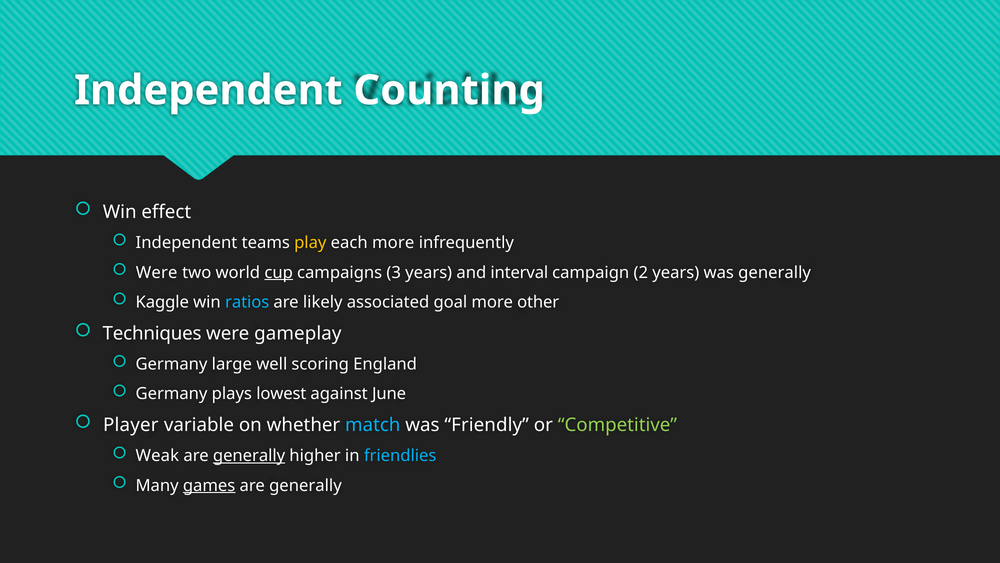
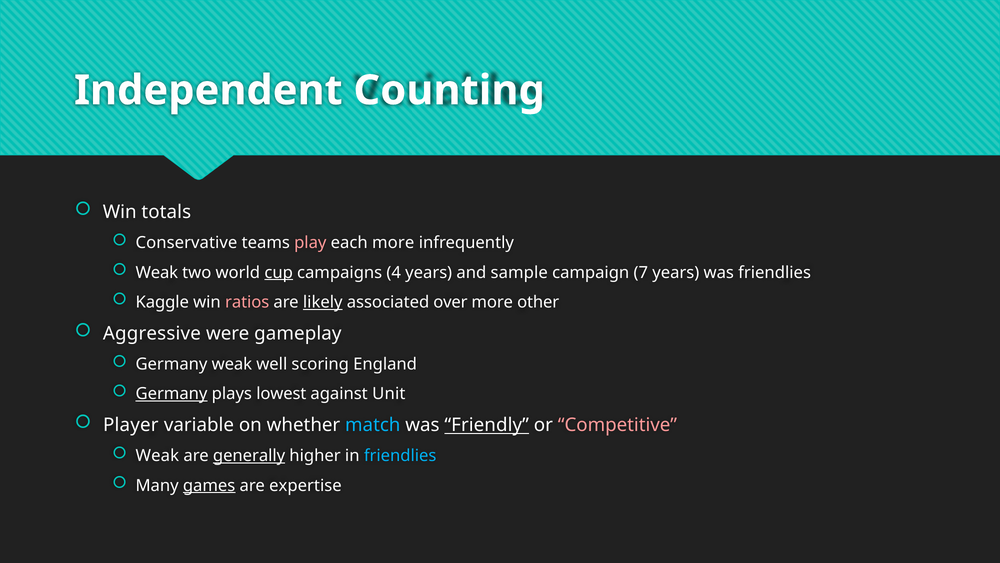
effect: effect -> totals (166, 212)
Independent: Independent -> Conservative (186, 243)
play colour: yellow -> pink (310, 243)
Were: Were -> Weak (157, 272)
3: 3 -> 4 (394, 272)
interval: interval -> sample (519, 272)
2: 2 -> 7 (641, 272)
was generally: generally -> friendlies (775, 272)
ratios colour: light blue -> pink (247, 302)
likely underline: none -> present (323, 302)
goal: goal -> over (450, 302)
Techniques: Techniques -> Aggressive (152, 333)
Germany large: large -> weak (232, 364)
Germany underline: none -> present (172, 394)
June: June -> Unit (389, 394)
Friendly underline: none -> present (487, 425)
Competitive colour: light green -> pink (617, 425)
generally: generally -> expertise (305, 485)
